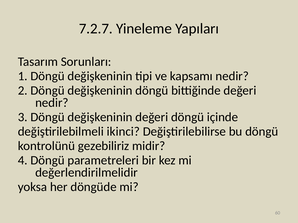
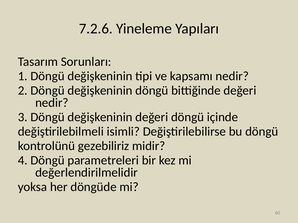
7.2.7: 7.2.7 -> 7.2.6 (96, 29)
ikinci: ikinci -> isimli (123, 132)
